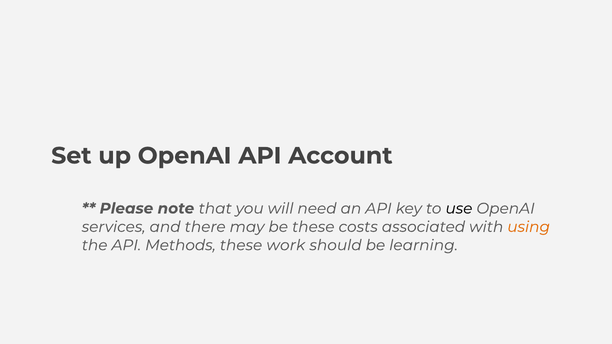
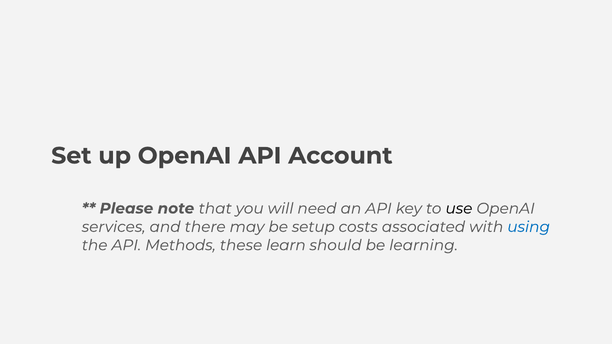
be these: these -> setup (313, 227)
using colour: orange -> blue (529, 227)
work: work -> learn (286, 245)
